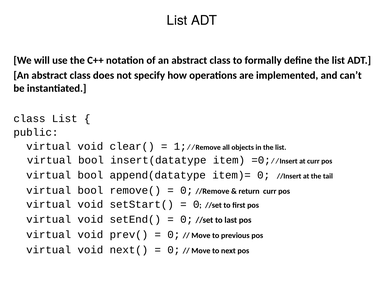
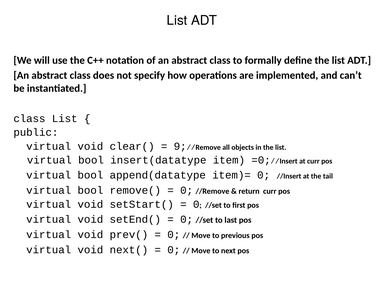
1: 1 -> 9 (180, 146)
